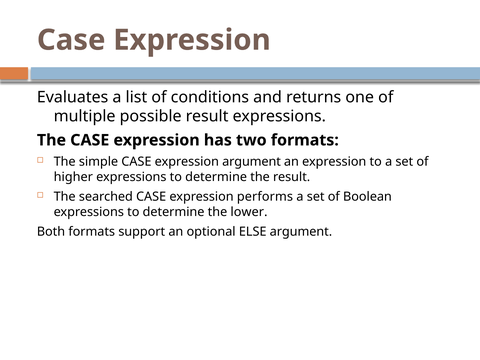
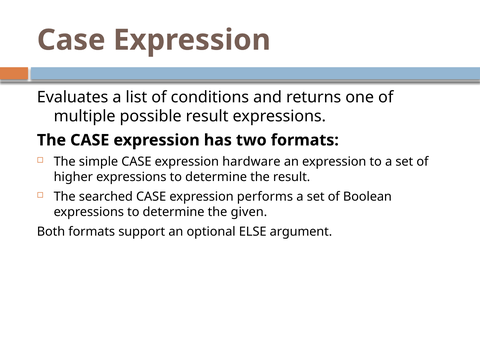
expression argument: argument -> hardware (251, 162)
lower: lower -> given (249, 212)
